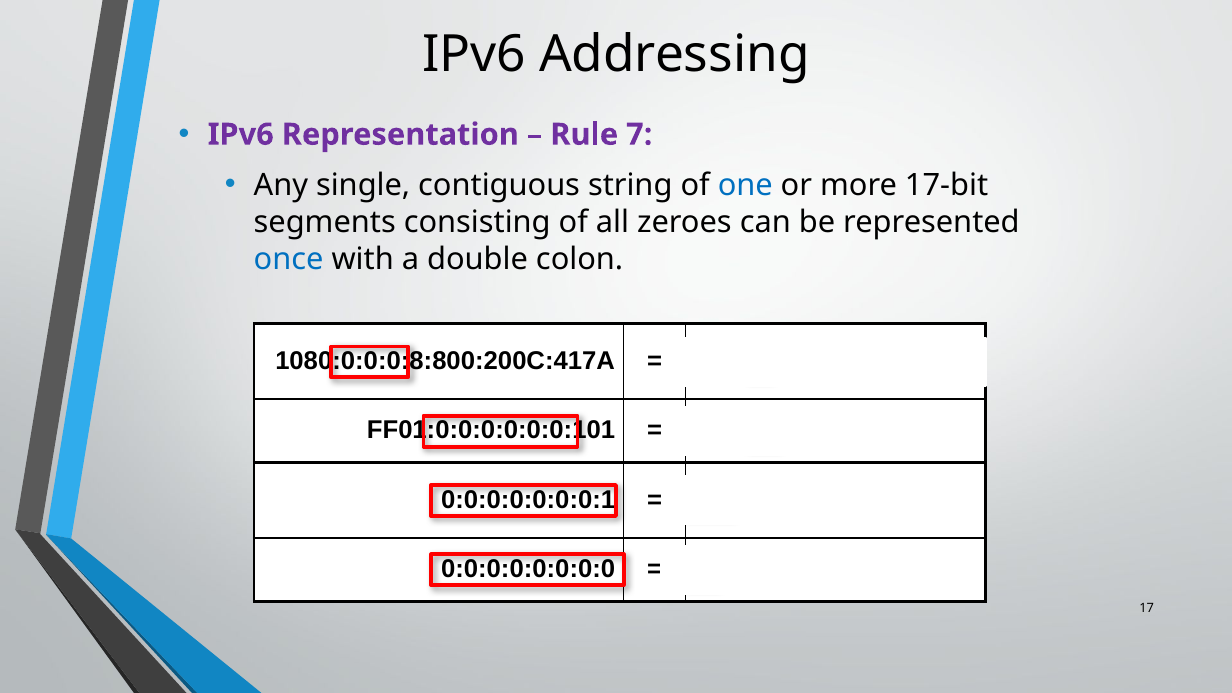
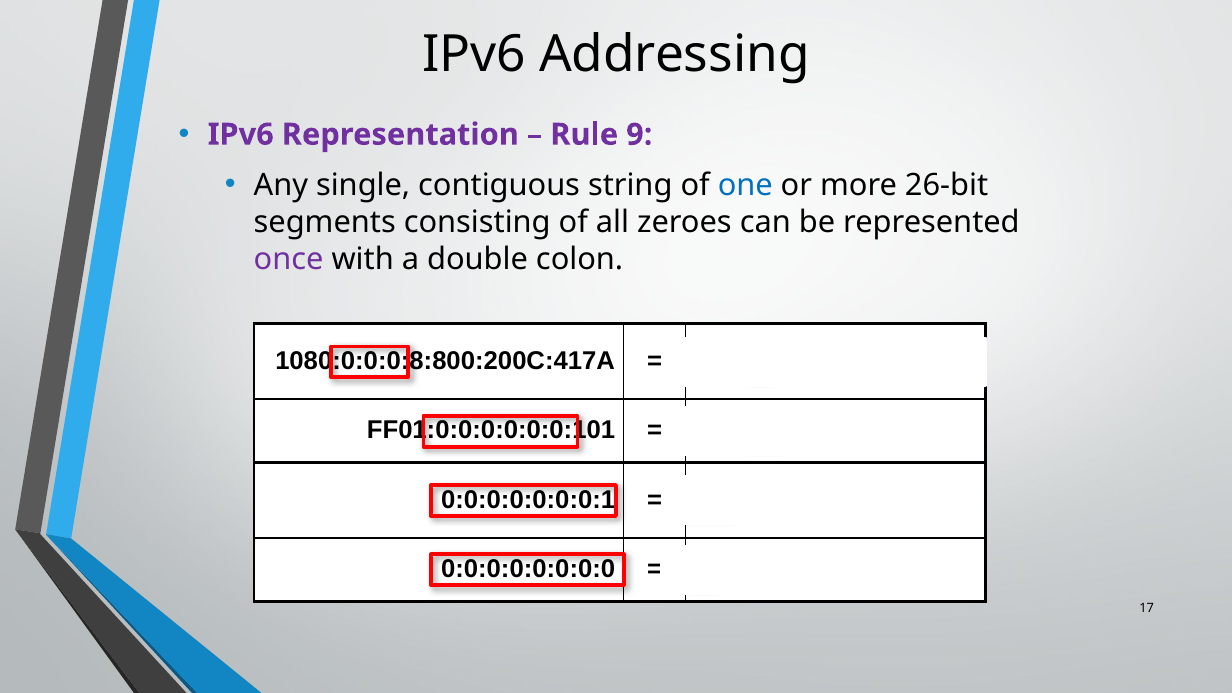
7: 7 -> 9 (639, 135)
17-bit: 17-bit -> 26-bit (947, 185)
once colour: blue -> purple (289, 259)
